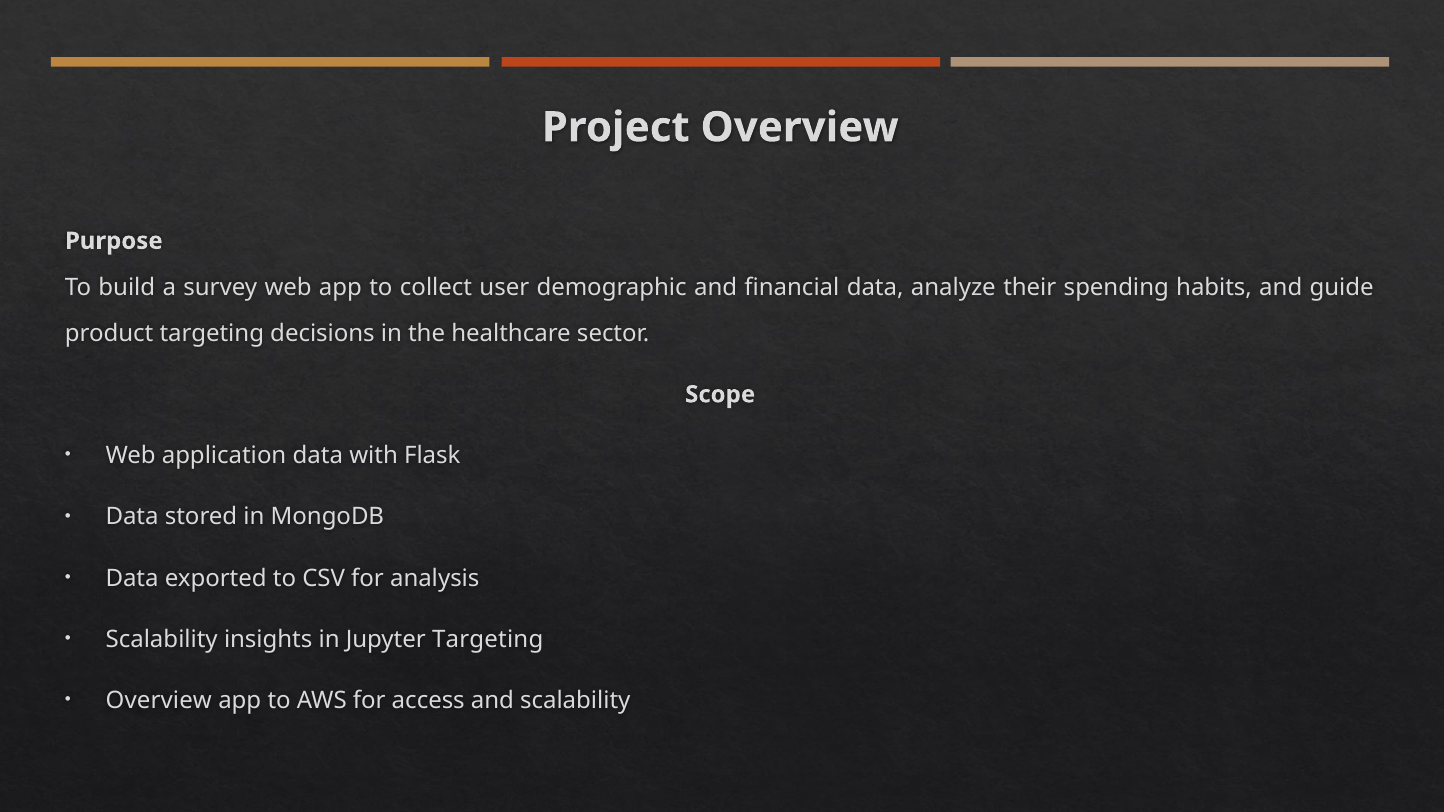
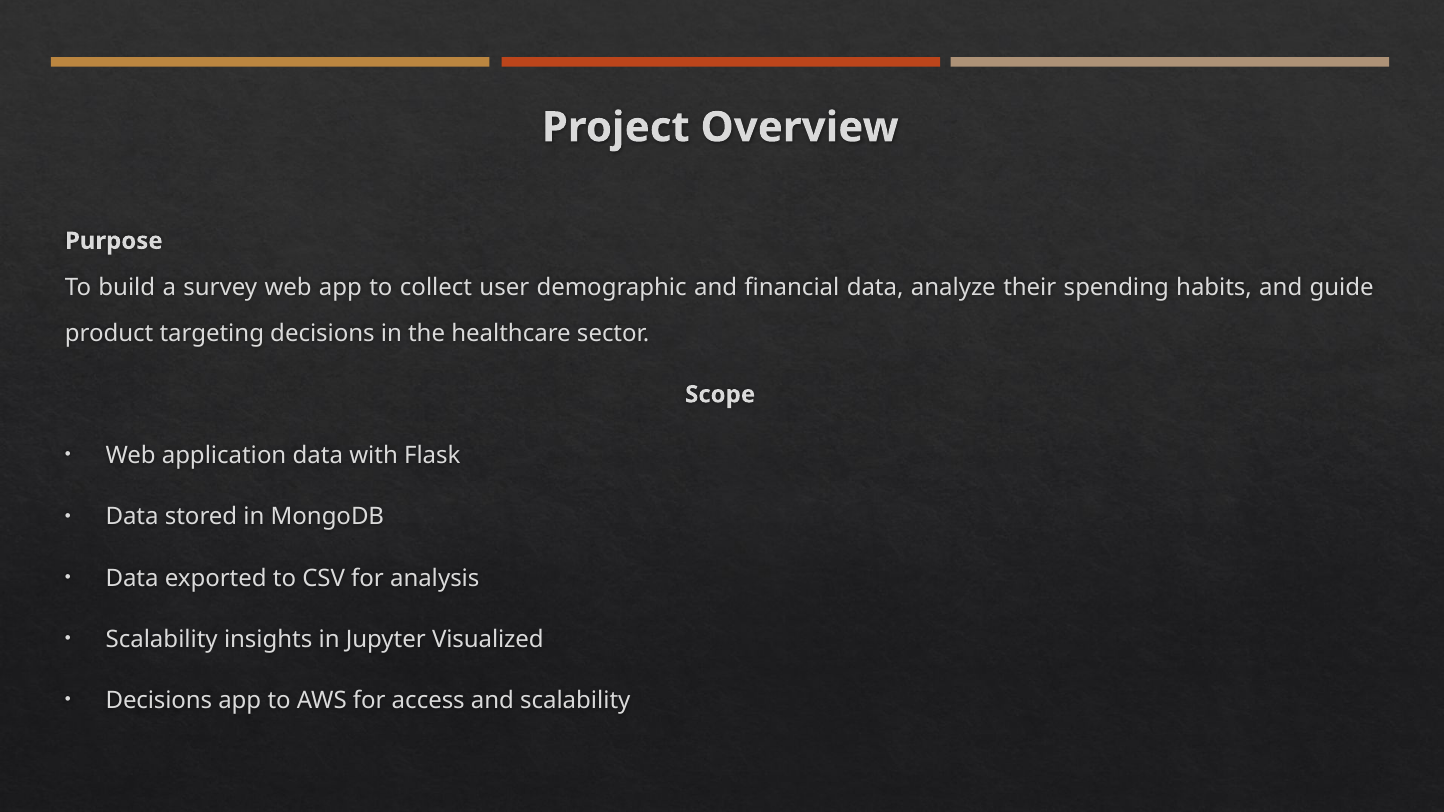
Jupyter Targeting: Targeting -> Visualized (488, 639)
Overview: Overview -> Decisions (159, 701)
